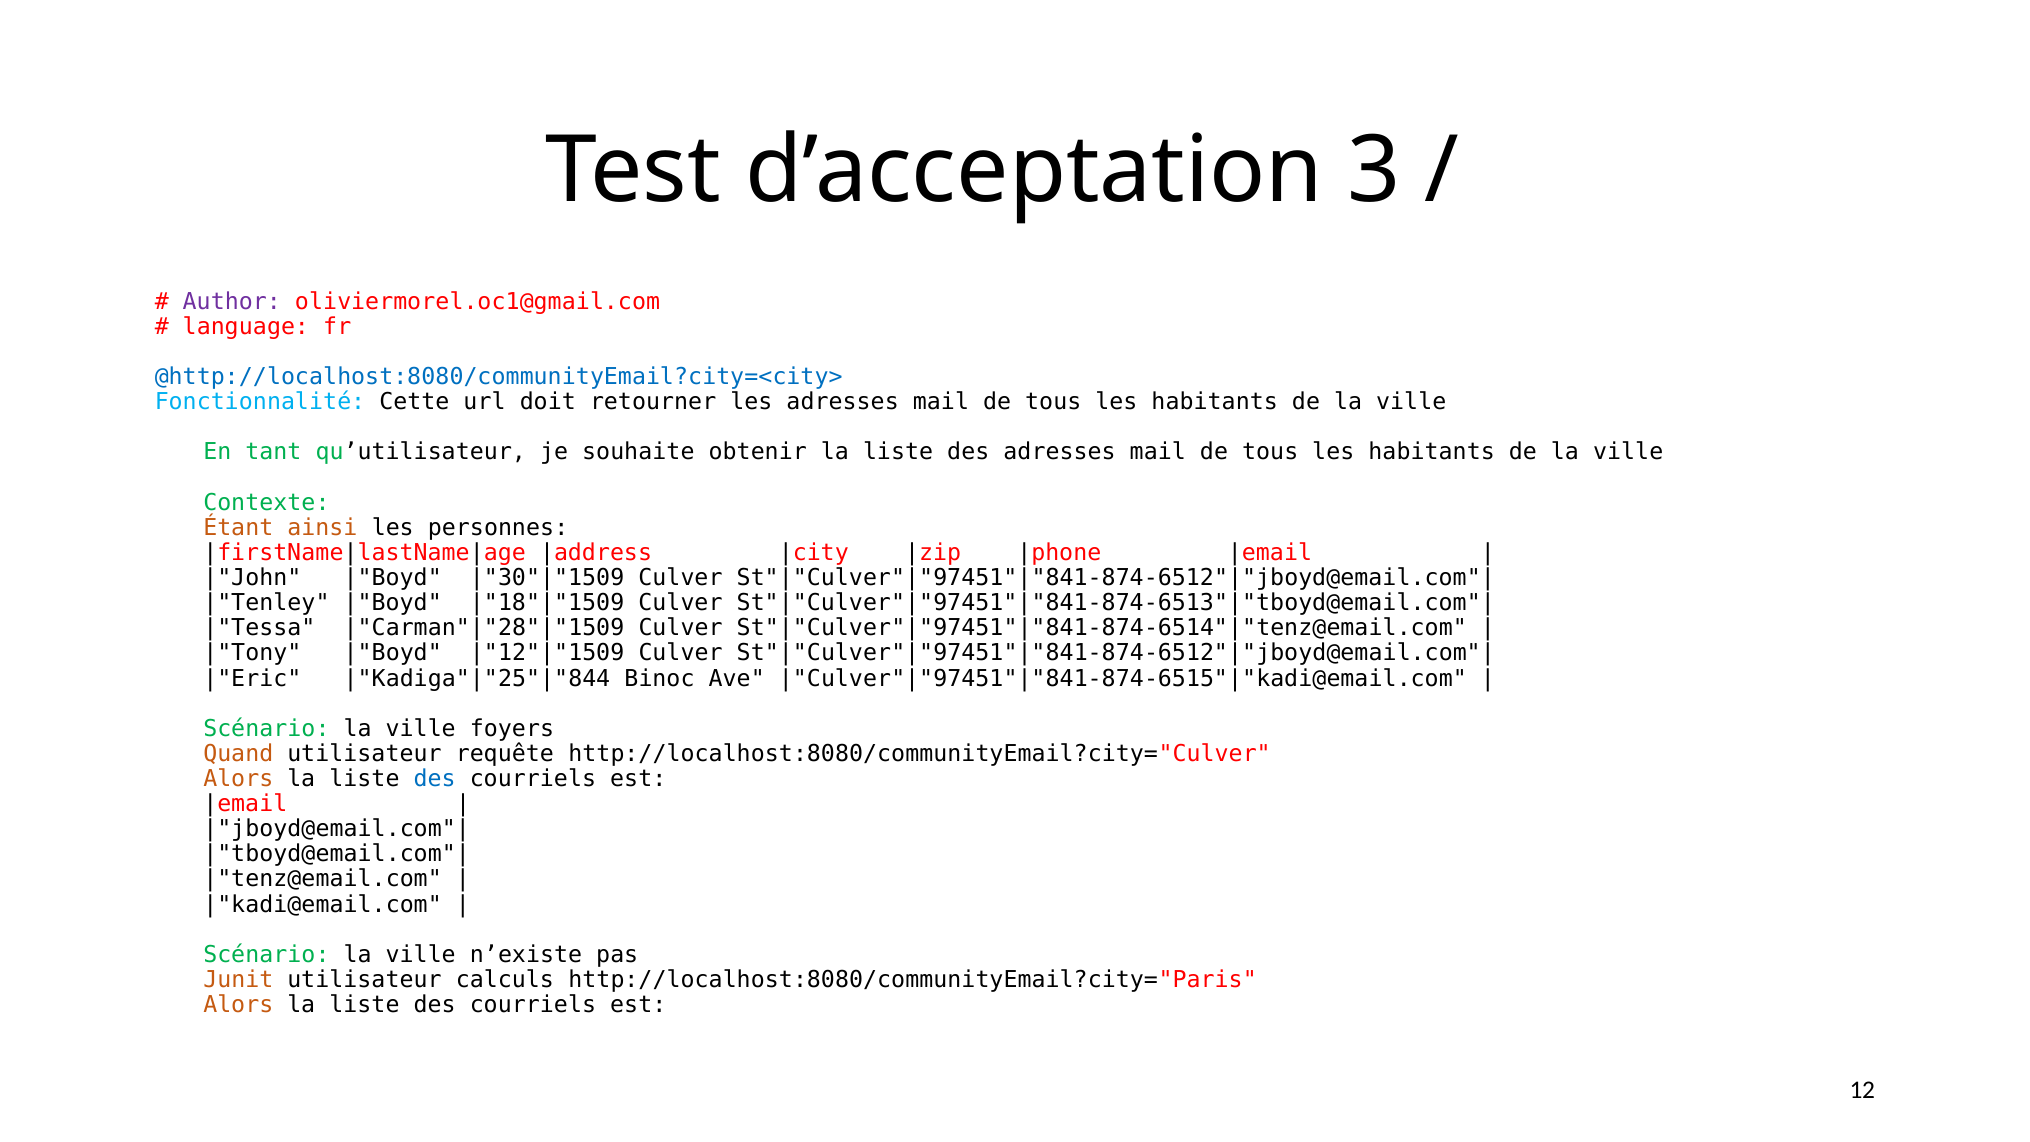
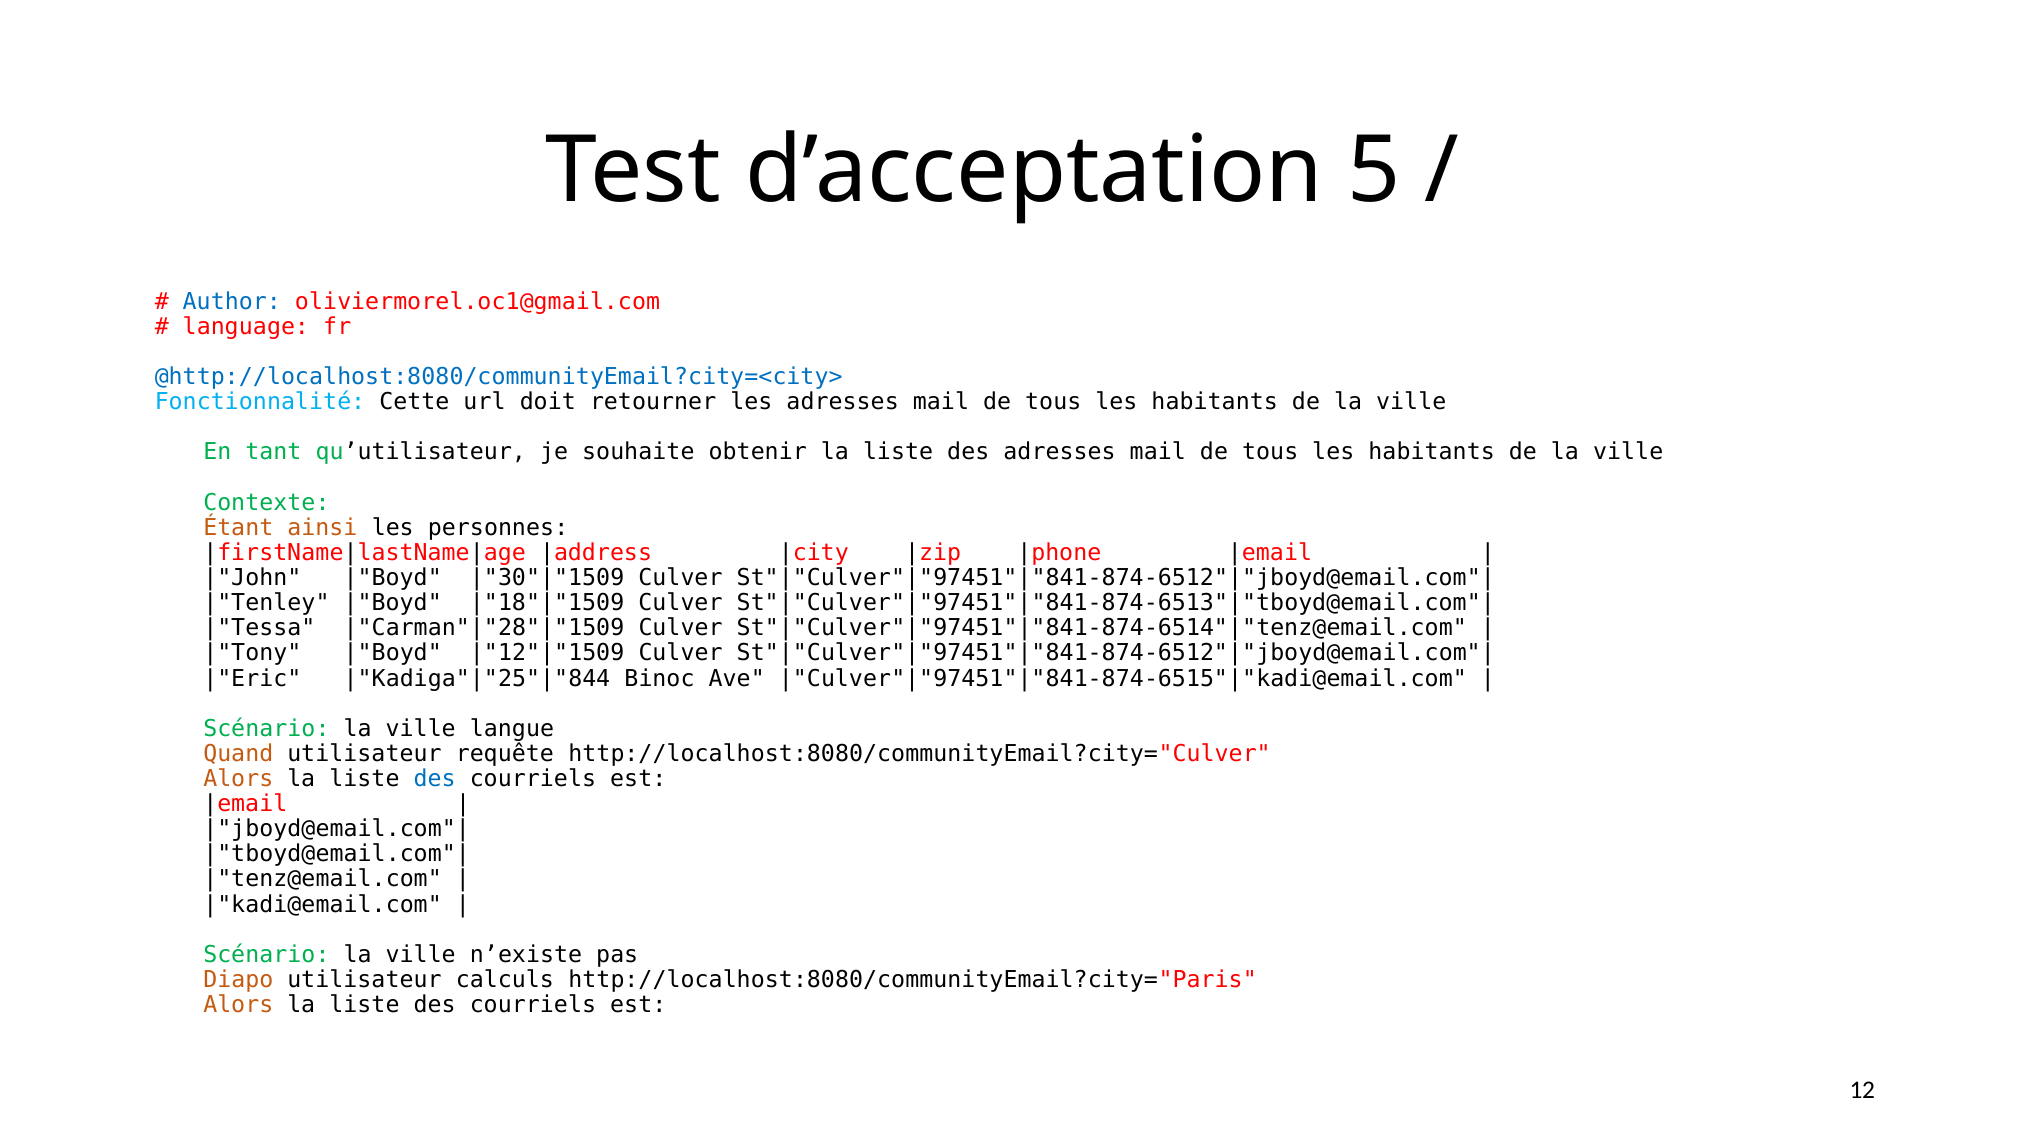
3: 3 -> 5 (1374, 171)
Author colour: purple -> blue (232, 302)
foyers: foyers -> langue (512, 729)
Junit: Junit -> Diapo (238, 980)
